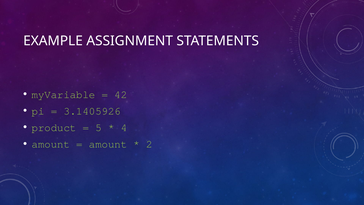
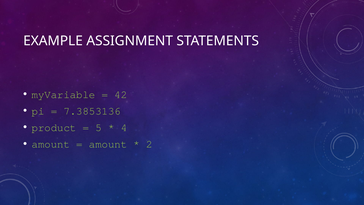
3.1405926: 3.1405926 -> 7.3853136 (92, 111)
